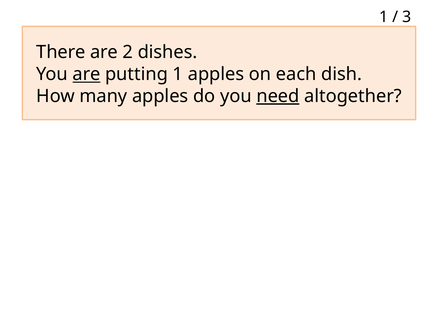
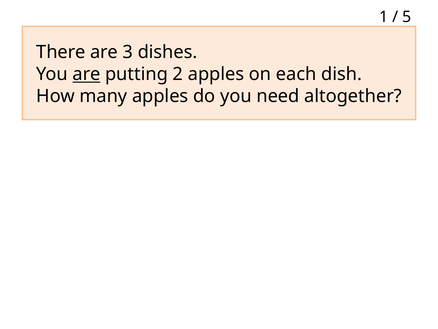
3: 3 -> 5 (407, 17)
2: 2 -> 3 (128, 52)
putting 1: 1 -> 2 (178, 74)
need underline: present -> none (278, 96)
